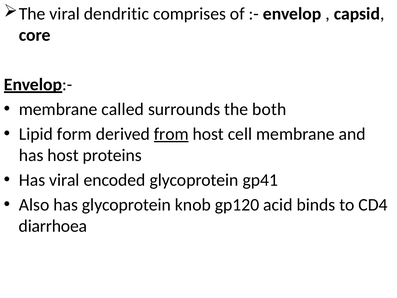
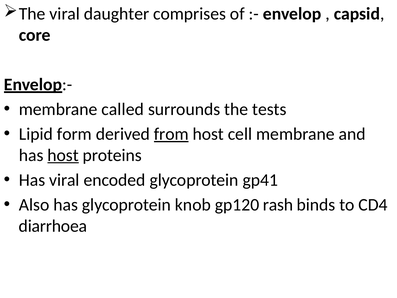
dendritic: dendritic -> daughter (117, 14)
both: both -> tests (269, 109)
host underline: none -> present (63, 155)
acid: acid -> rash (278, 205)
